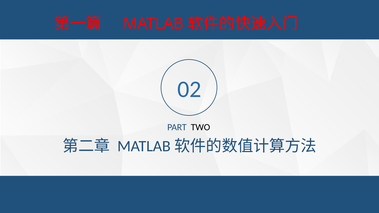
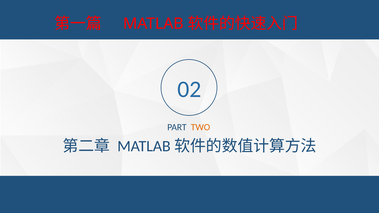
TWO colour: black -> orange (200, 127)
